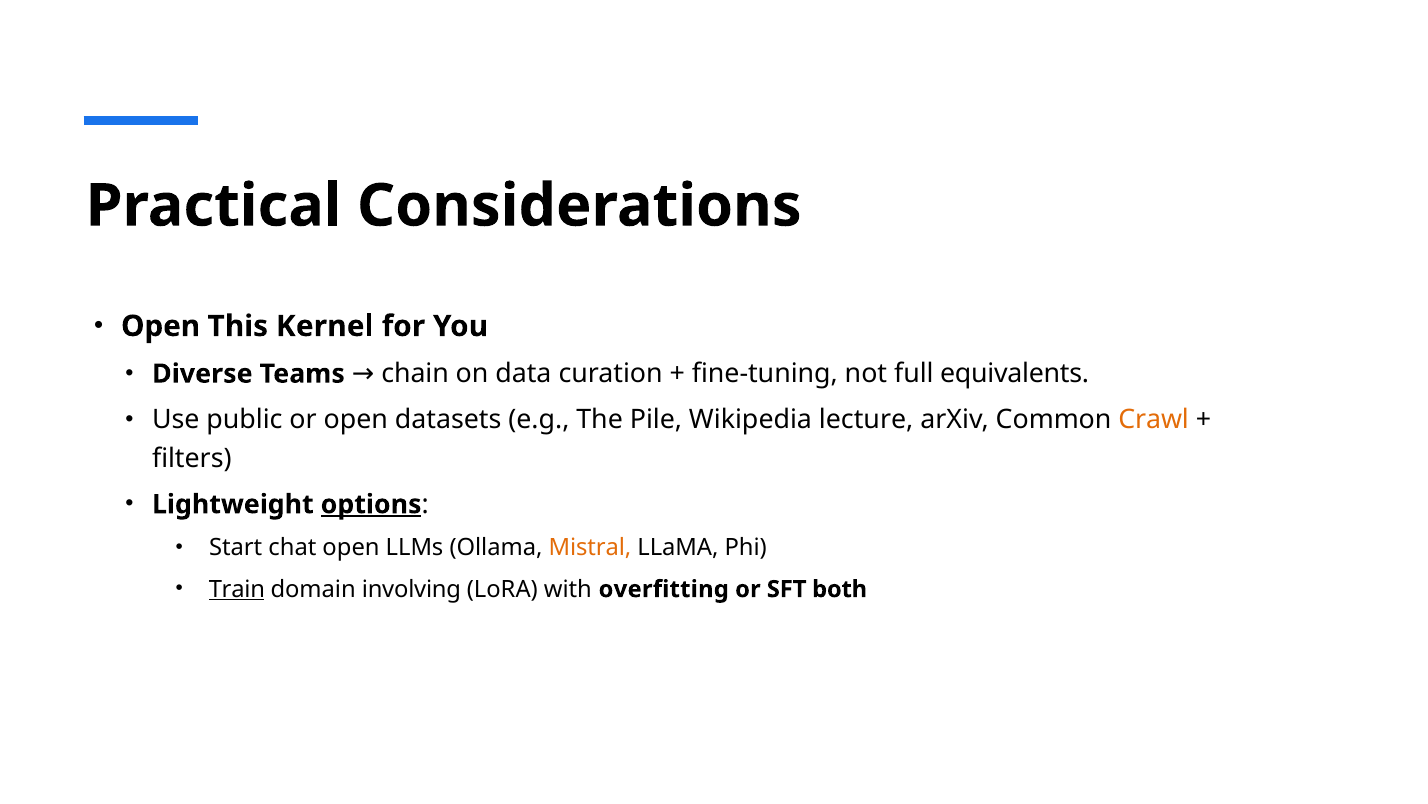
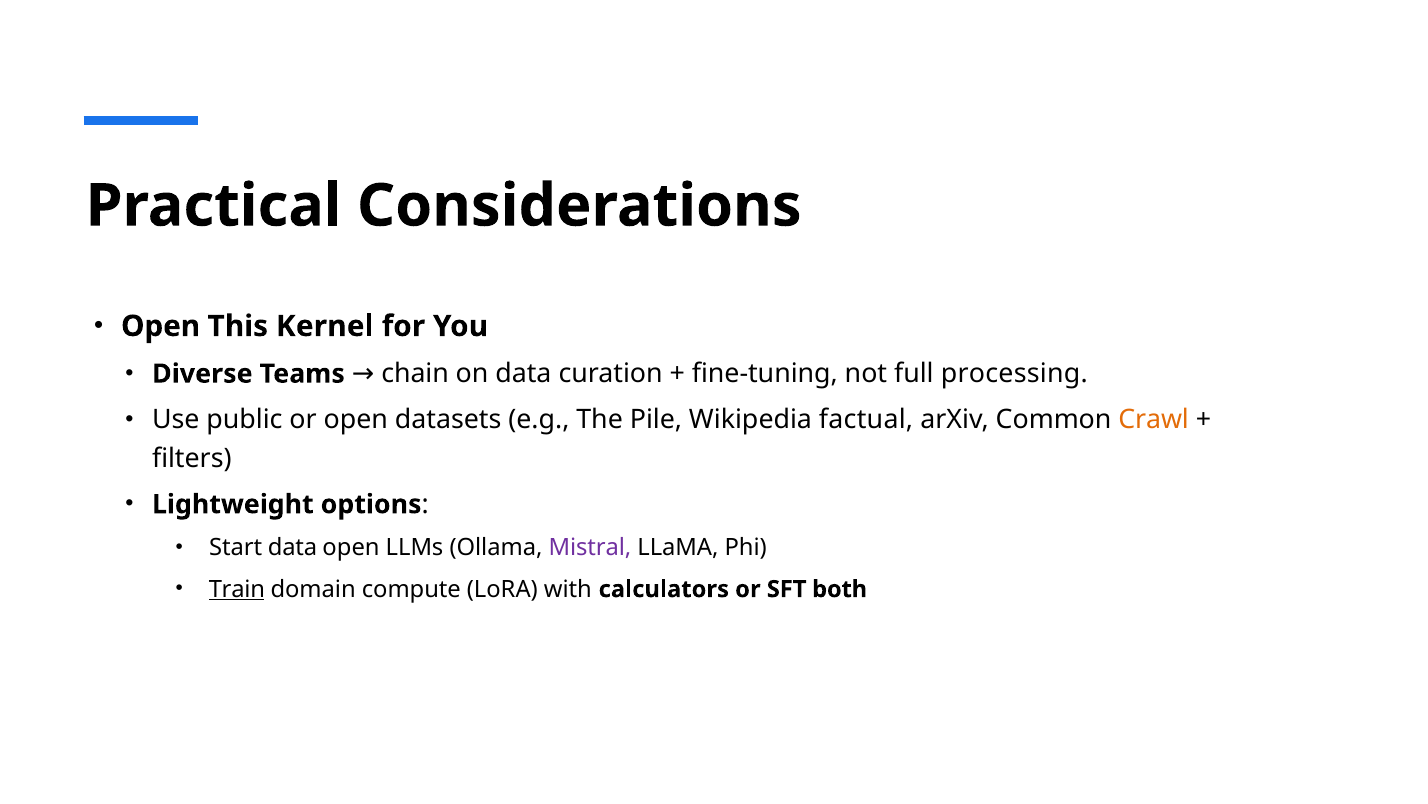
equivalents: equivalents -> processing (1014, 373)
lecture: lecture -> factual (866, 419)
options underline: present -> none (371, 504)
Start chat: chat -> data (293, 547)
Mistral colour: orange -> purple (590, 547)
involving: involving -> compute (411, 589)
overfitting: overfitting -> calculators (664, 589)
